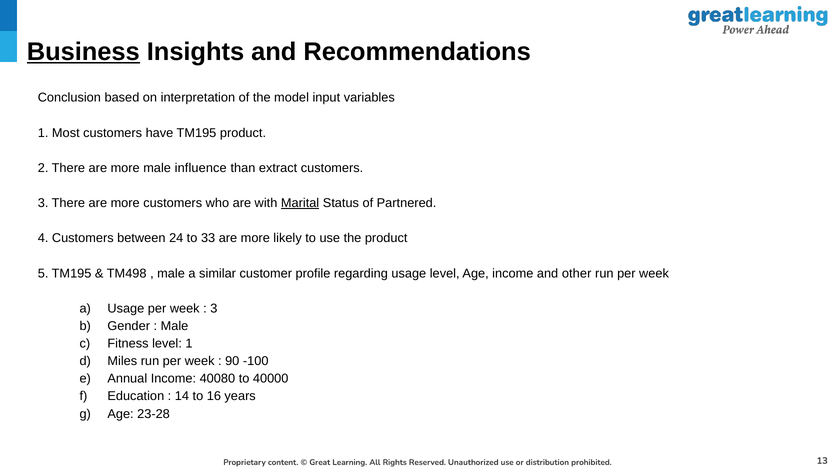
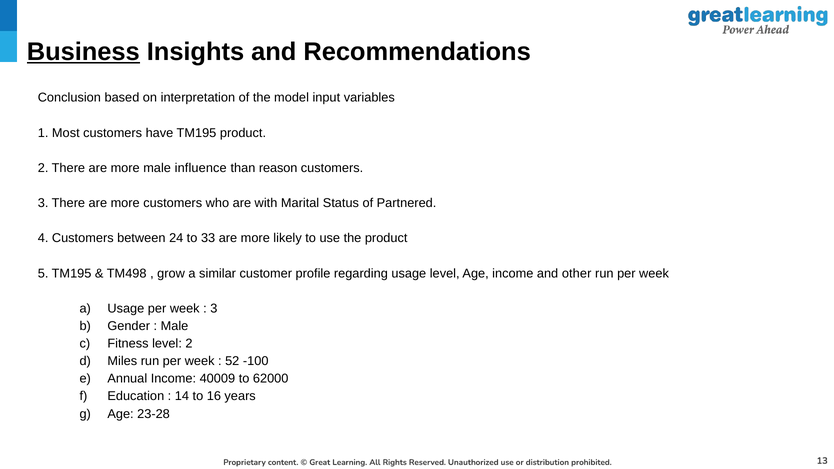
extract: extract -> reason (278, 168)
Marital underline: present -> none (300, 203)
male: male -> grow (171, 273)
level 1: 1 -> 2 (189, 344)
90: 90 -> 52 (232, 361)
40080: 40080 -> 40009 (217, 379)
40000: 40000 -> 62000 (271, 379)
